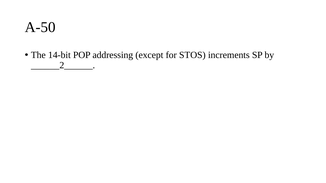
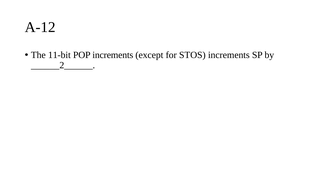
A-50: A-50 -> A-12 (40, 27)
14-bit: 14-bit -> 11-bit (59, 55)
POP addressing: addressing -> increments (113, 55)
